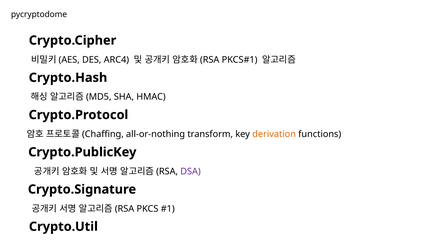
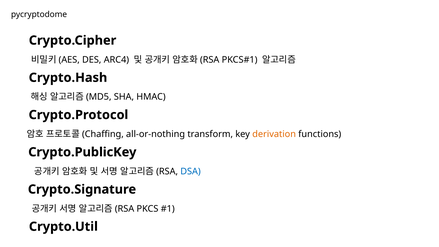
DSA colour: purple -> blue (191, 171)
